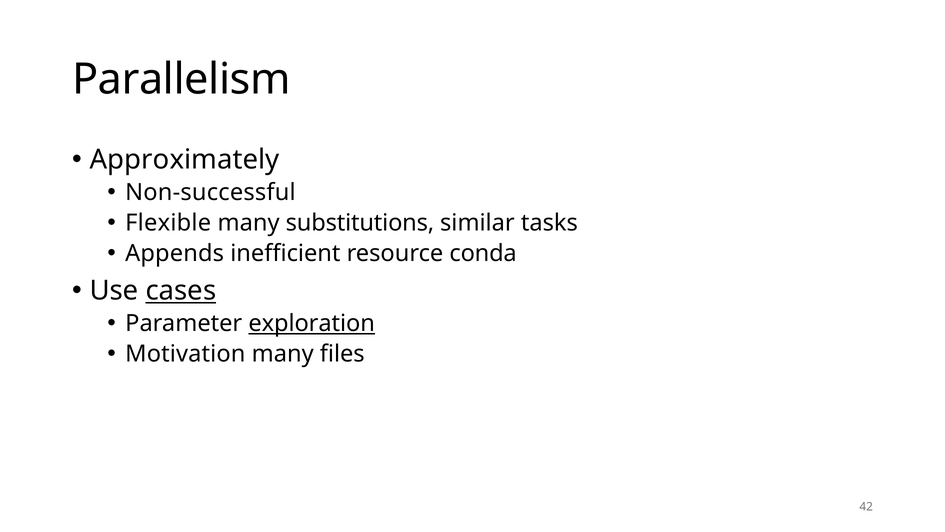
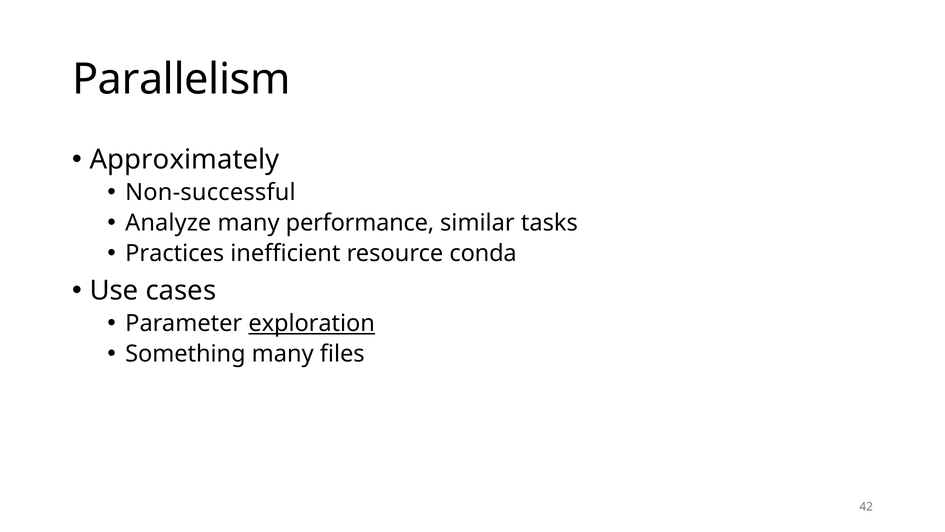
Flexible: Flexible -> Analyze (168, 223)
substitutions: substitutions -> performance (360, 223)
Appends: Appends -> Practices (175, 253)
cases underline: present -> none (181, 291)
Motivation: Motivation -> Something (185, 354)
